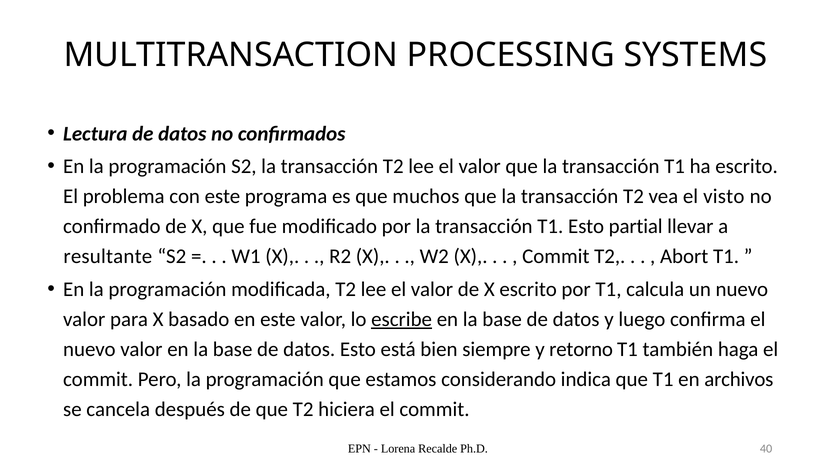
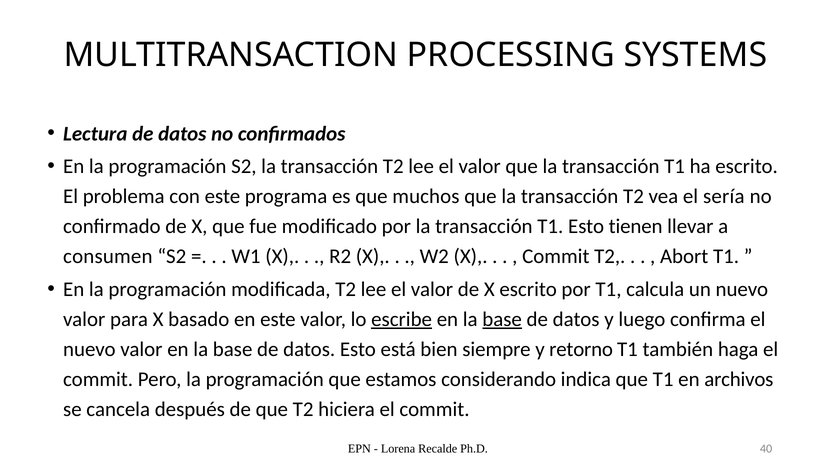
visto: visto -> sería (724, 197)
partial: partial -> tienen (636, 227)
resultante: resultante -> consumen (108, 257)
base underline: none -> present (502, 320)
